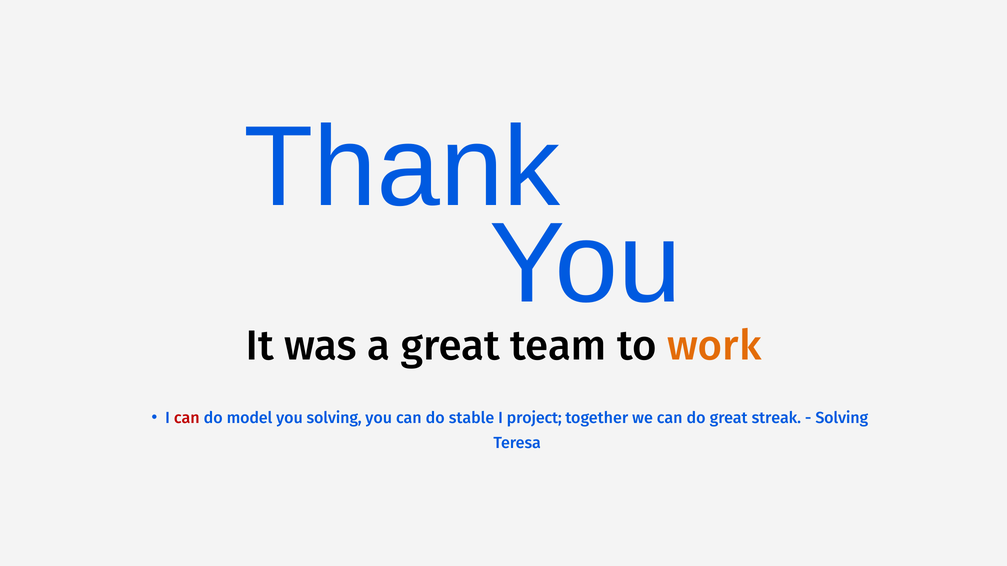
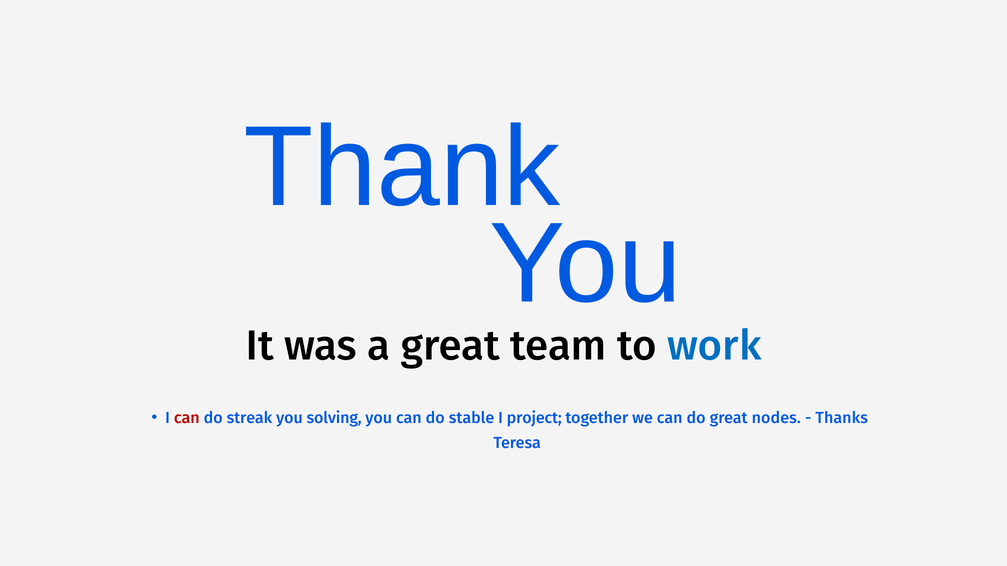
work colour: orange -> blue (714, 346)
model: model -> streak (249, 418)
streak: streak -> nodes (776, 418)
Solving: Solving -> Thanks (842, 418)
